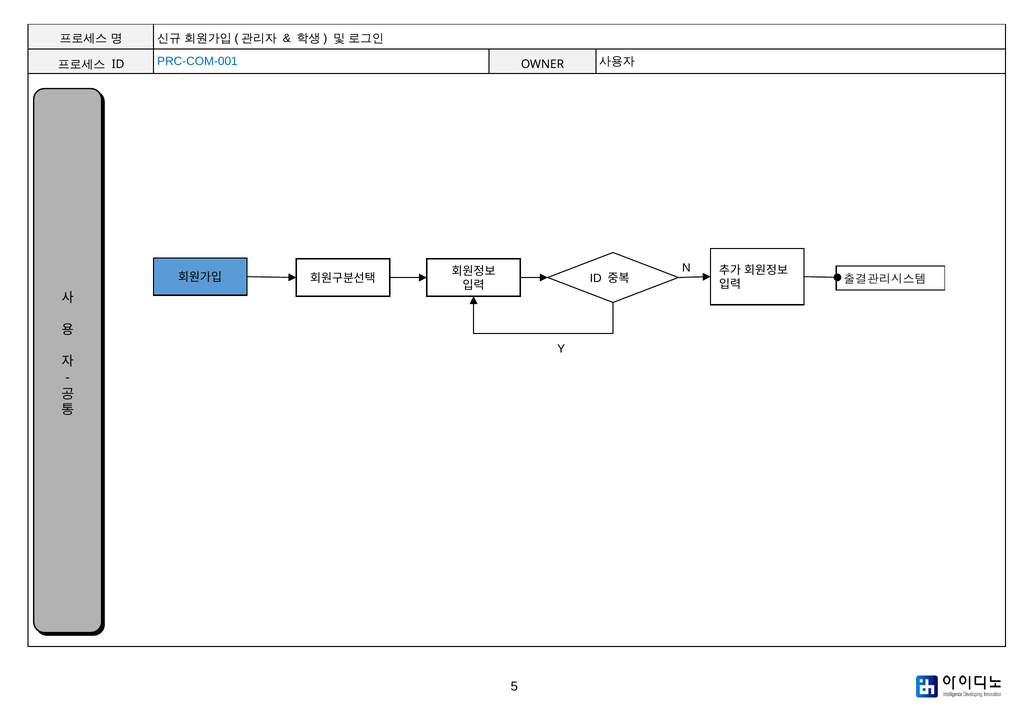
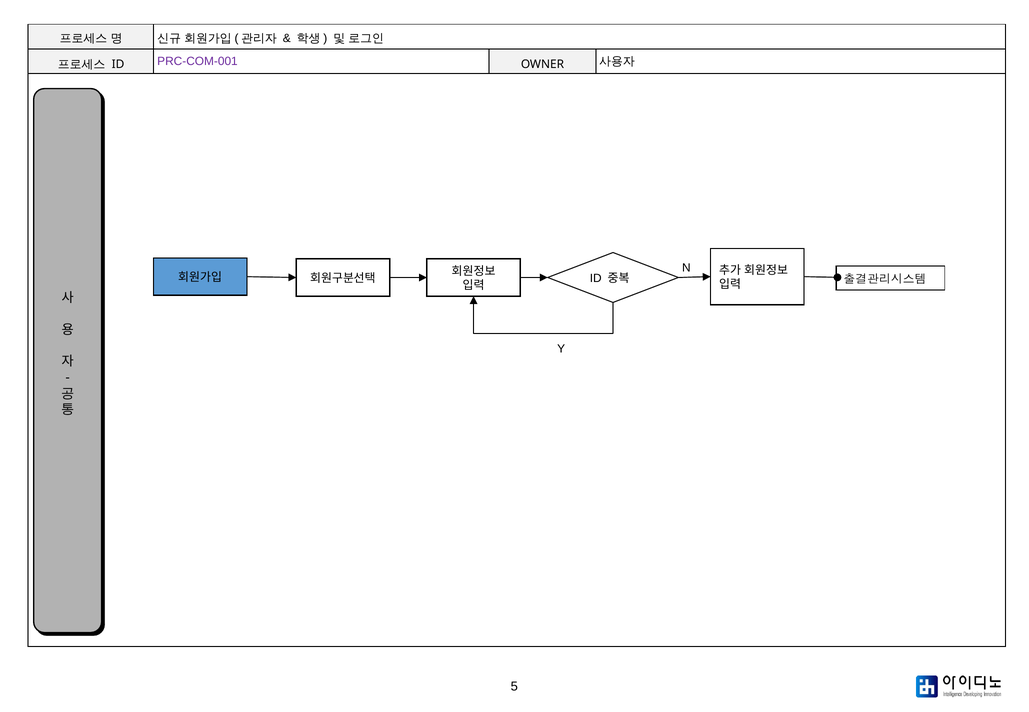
PRC-COM-001 colour: blue -> purple (197, 61)
